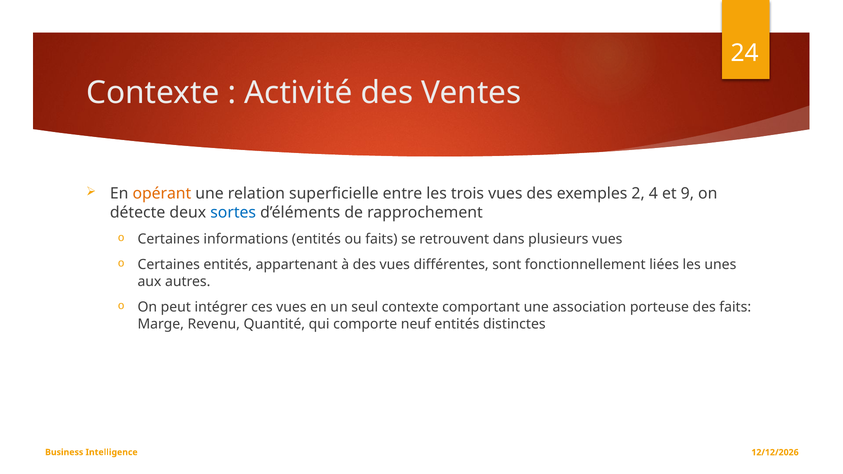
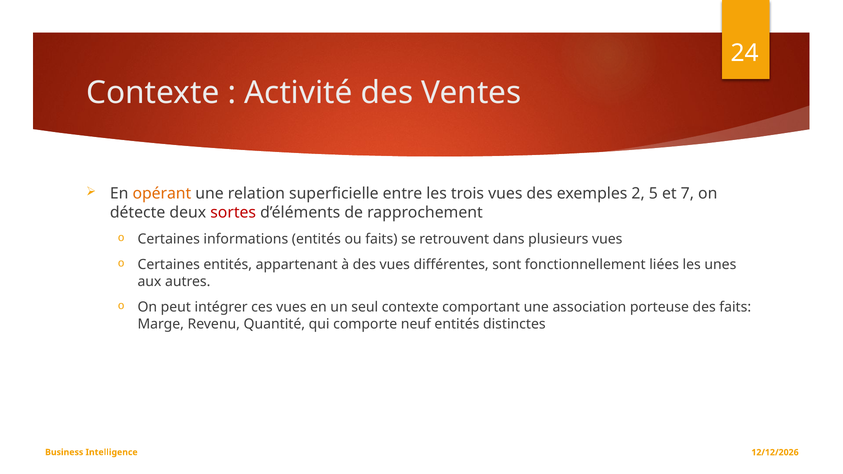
4: 4 -> 5 (653, 194)
9: 9 -> 7 (687, 194)
sortes colour: blue -> red (233, 213)
